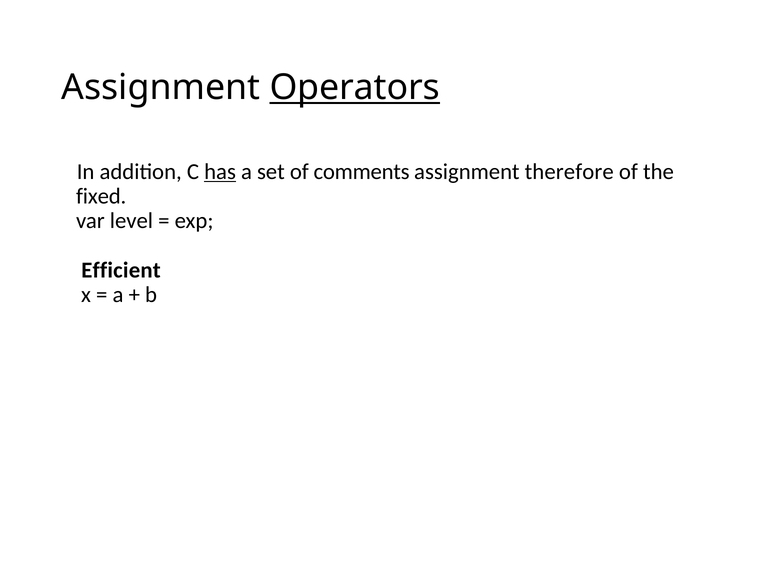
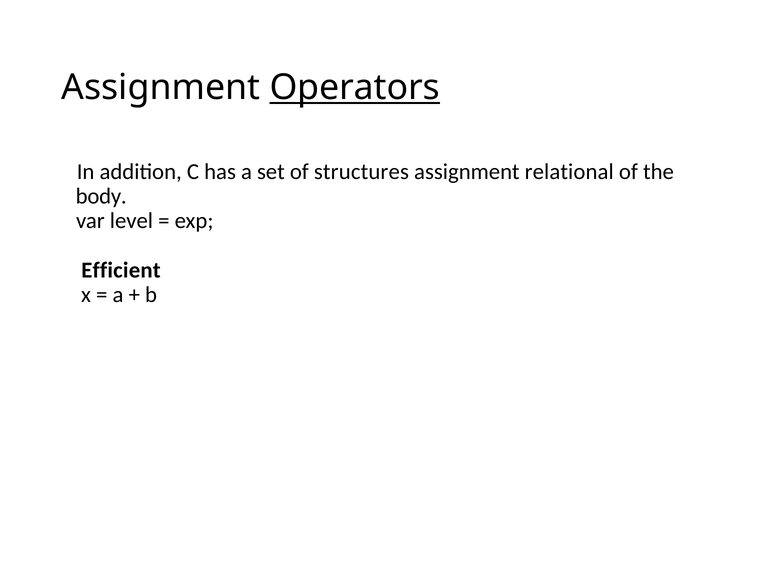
has underline: present -> none (220, 172)
comments: comments -> structures (361, 172)
therefore: therefore -> relational (569, 172)
fixed: fixed -> body (101, 196)
